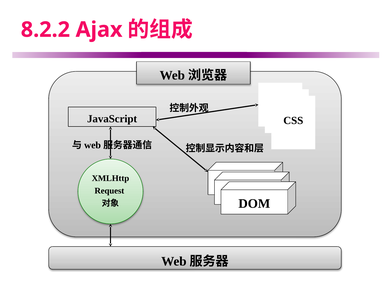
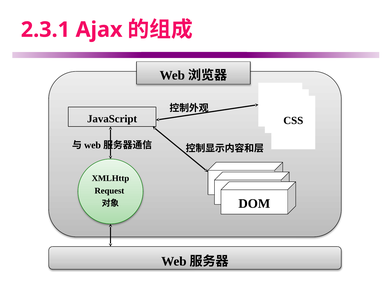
8.2.2: 8.2.2 -> 2.3.1 (45, 30)
